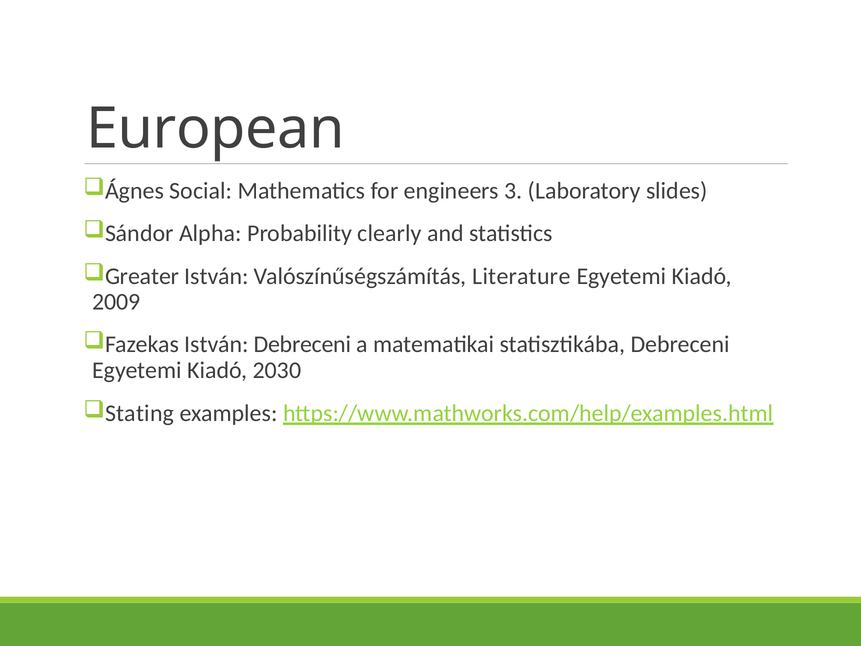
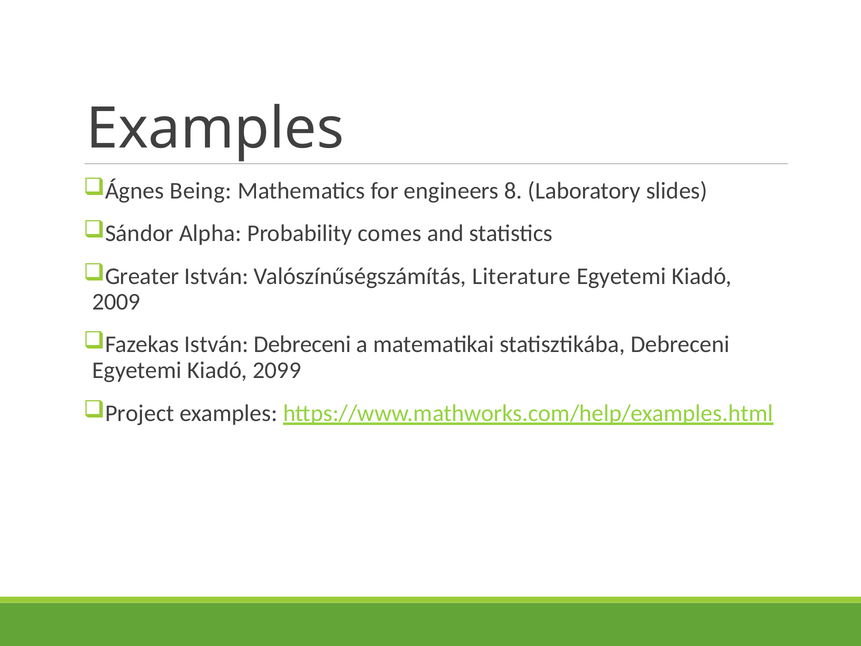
European: European -> Examples (215, 129)
Social: Social -> Being (201, 191)
3: 3 -> 8 (513, 191)
clearly: clearly -> comes (390, 233)
2030: 2030 -> 2099 (277, 370)
Stating: Stating -> Project (140, 413)
